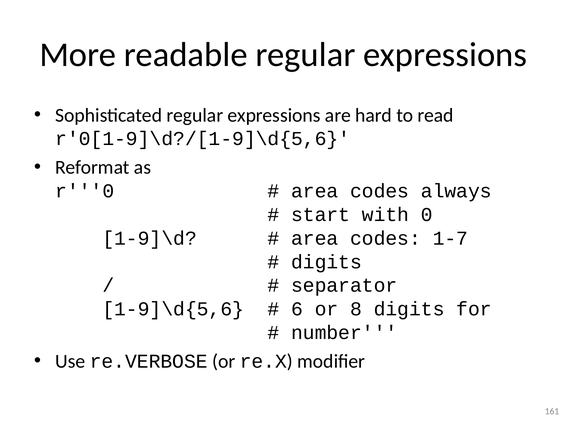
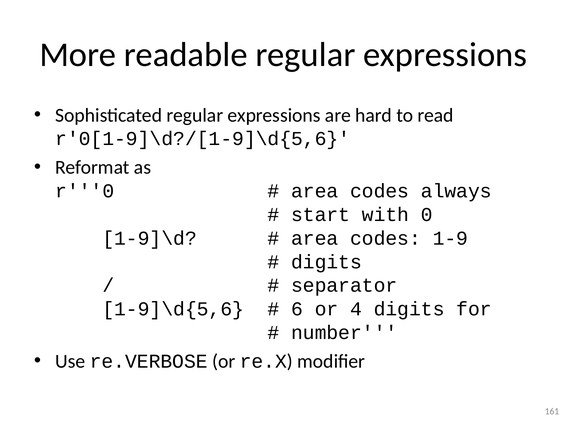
1-7: 1-7 -> 1-9 (450, 238)
8: 8 -> 4 (356, 309)
